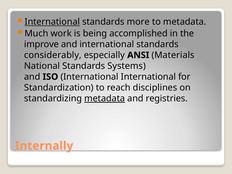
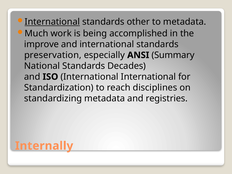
more: more -> other (138, 22)
considerably: considerably -> preservation (53, 55)
Materials: Materials -> Summary (173, 55)
Systems: Systems -> Decades (127, 66)
metadata underline: present -> none (105, 98)
